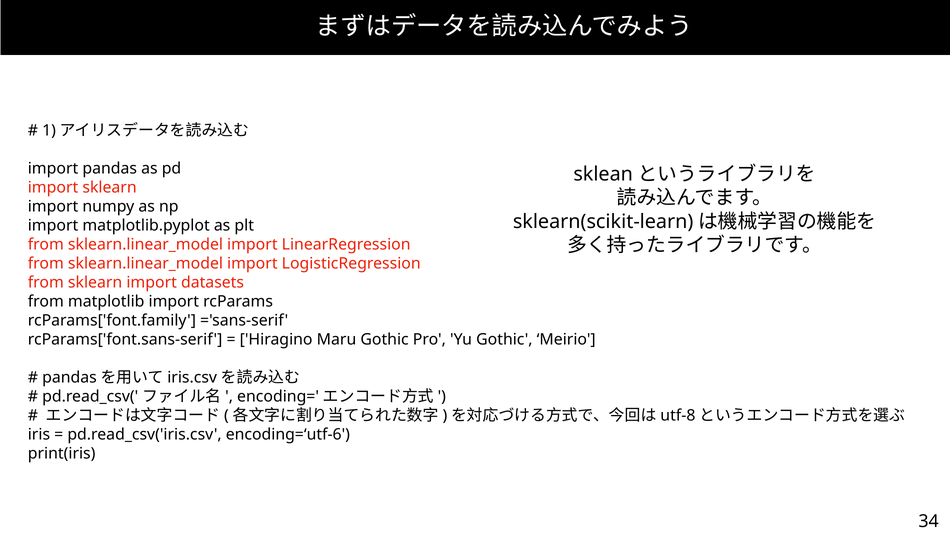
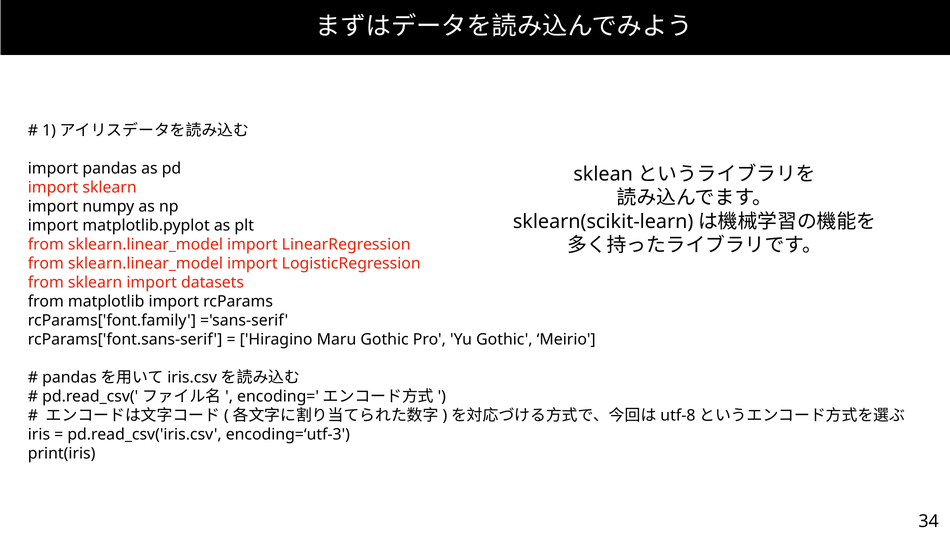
encoding=‘utf-6: encoding=‘utf-6 -> encoding=‘utf-3 (288, 435)
